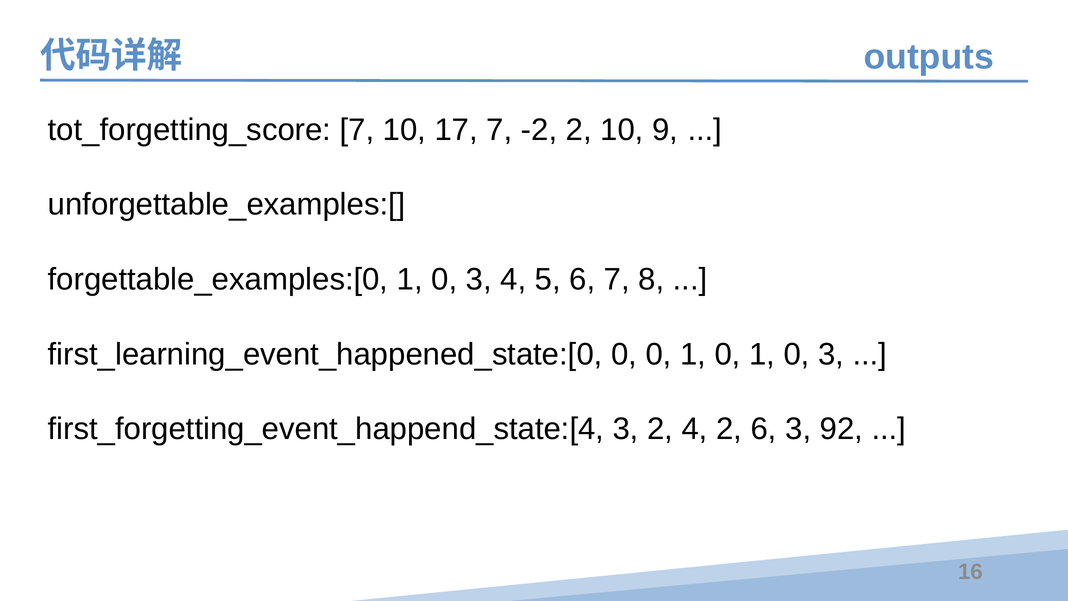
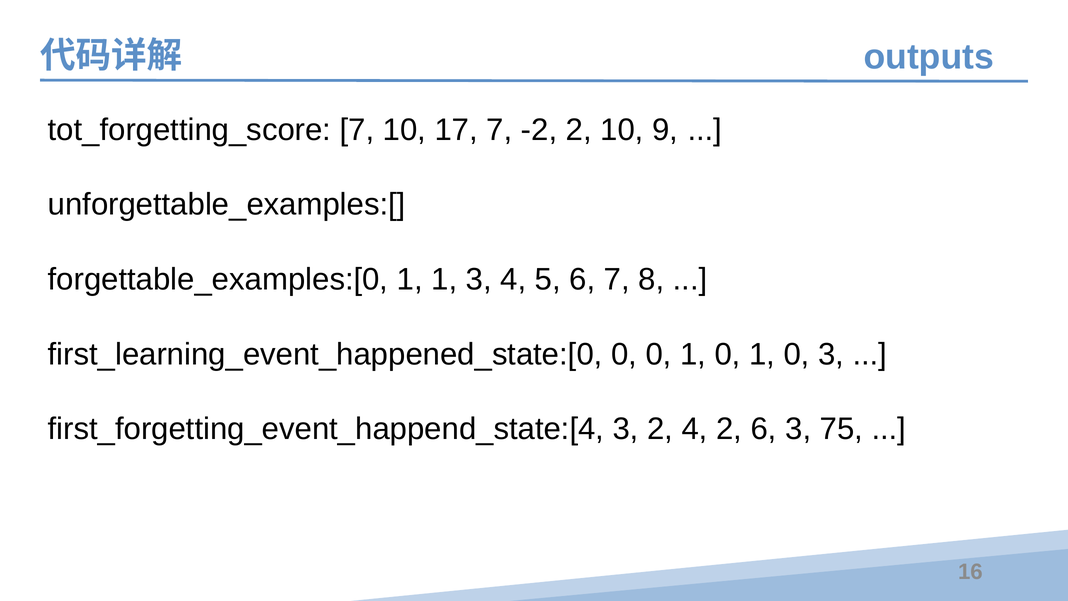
forgettable_examples:[0 1 0: 0 -> 1 (444, 279)
92: 92 -> 75 (841, 429)
